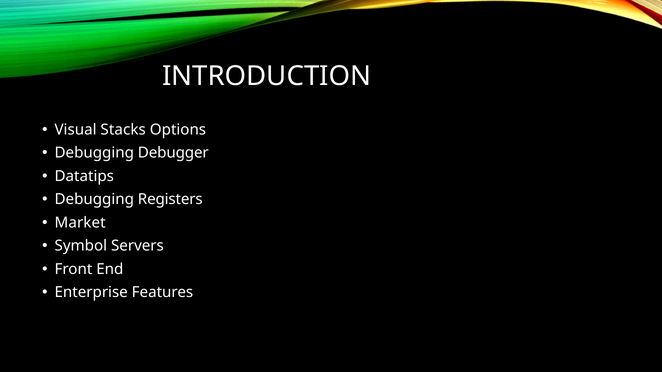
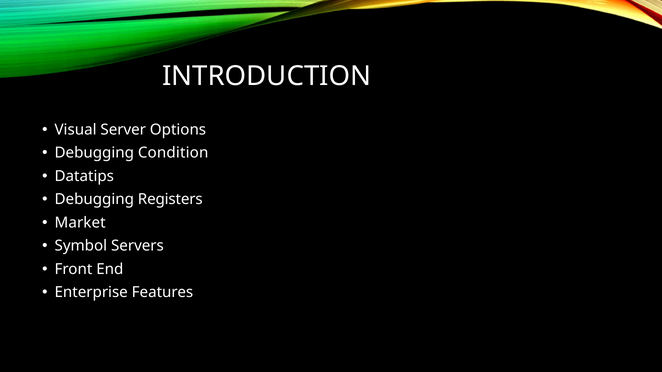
Stacks: Stacks -> Server (123, 130)
Debugger: Debugger -> Condition (173, 153)
